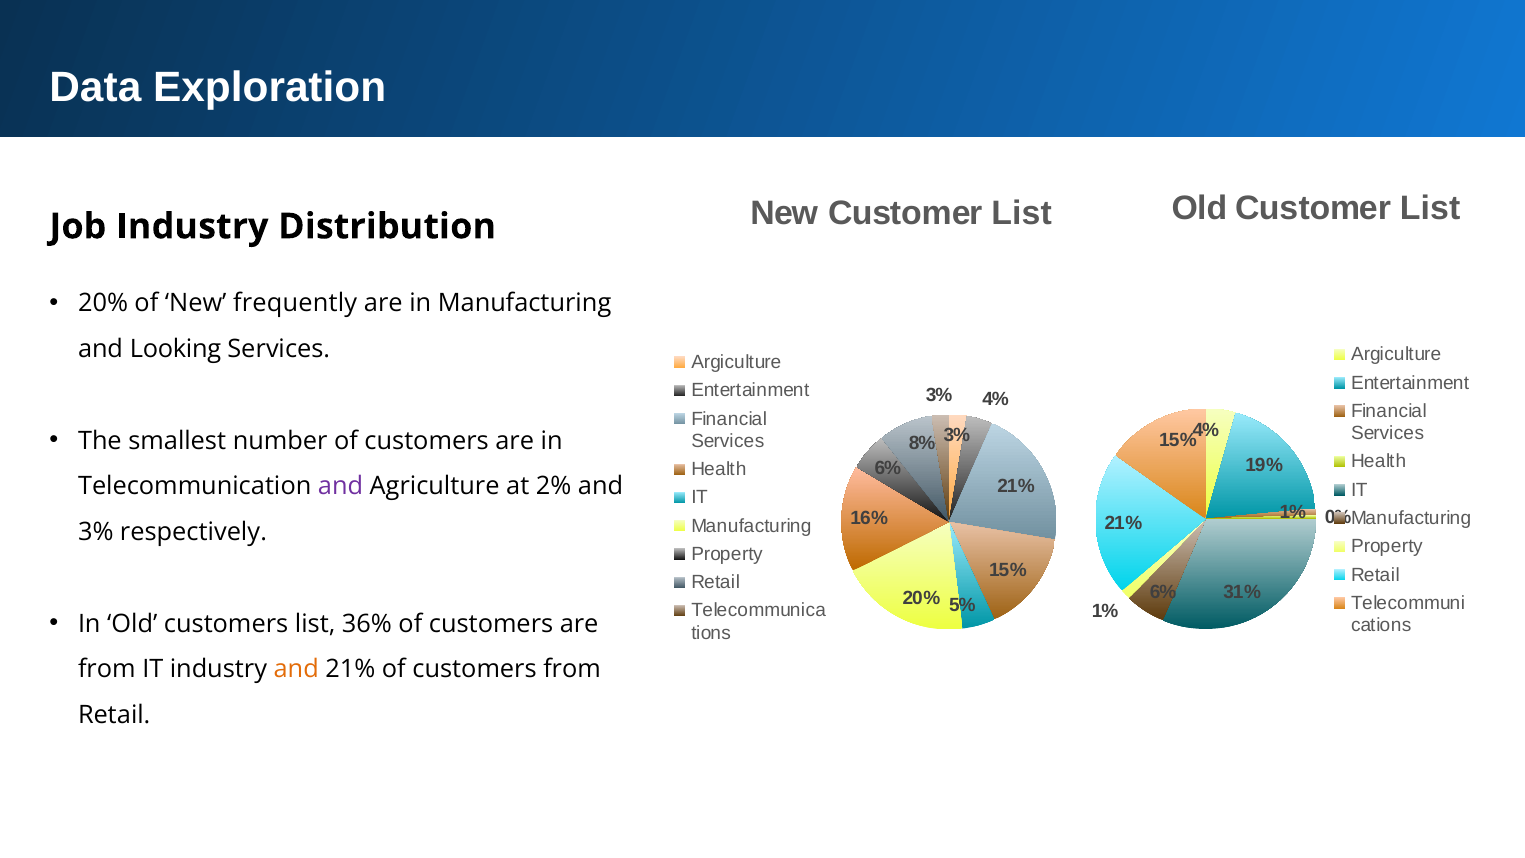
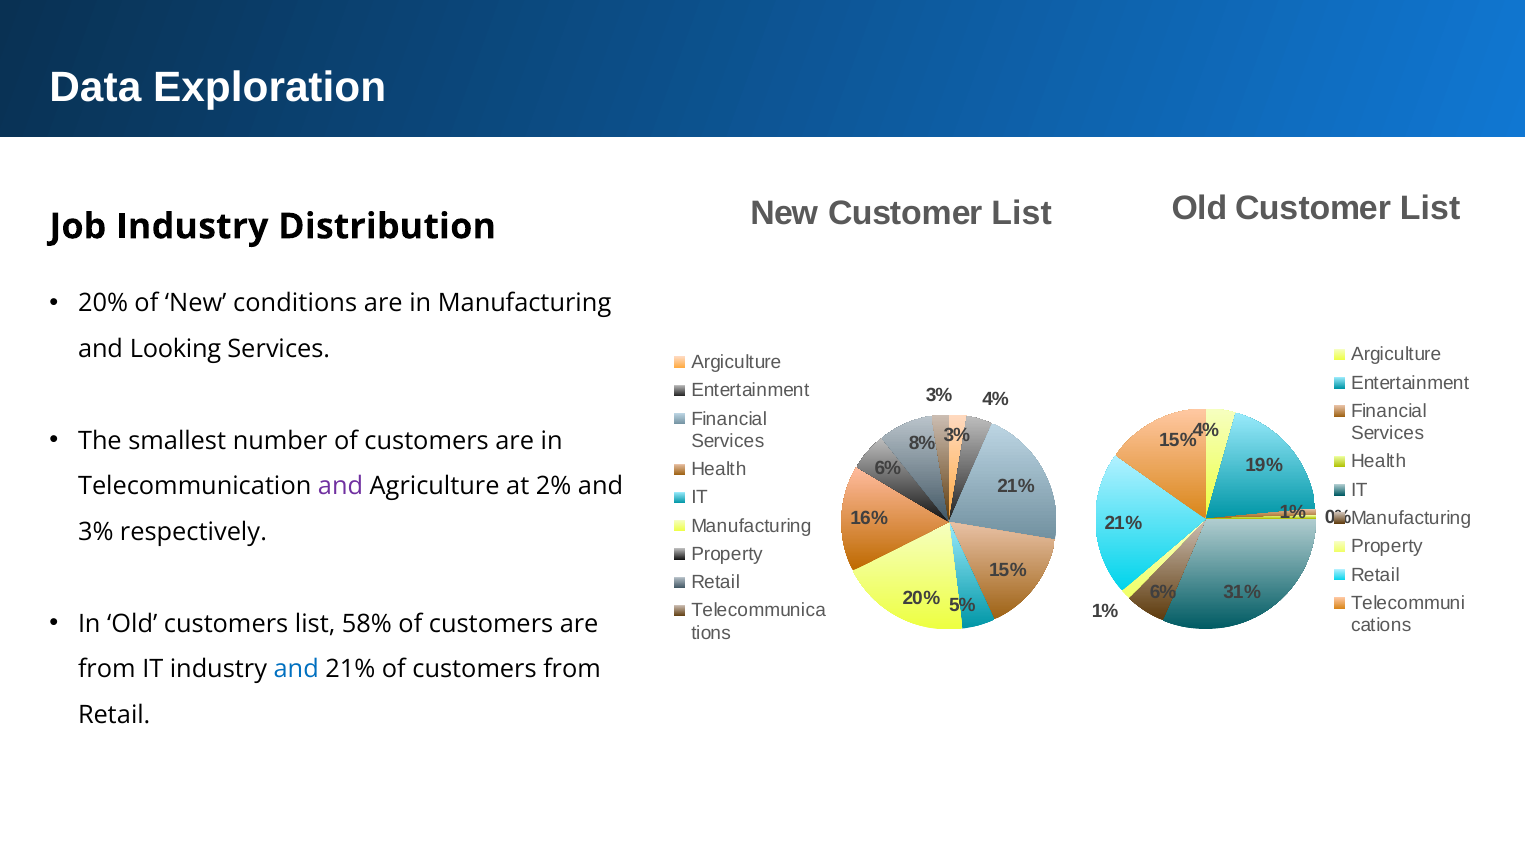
frequently: frequently -> conditions (295, 303)
36%: 36% -> 58% (367, 624)
and colour: orange -> blue (296, 669)
